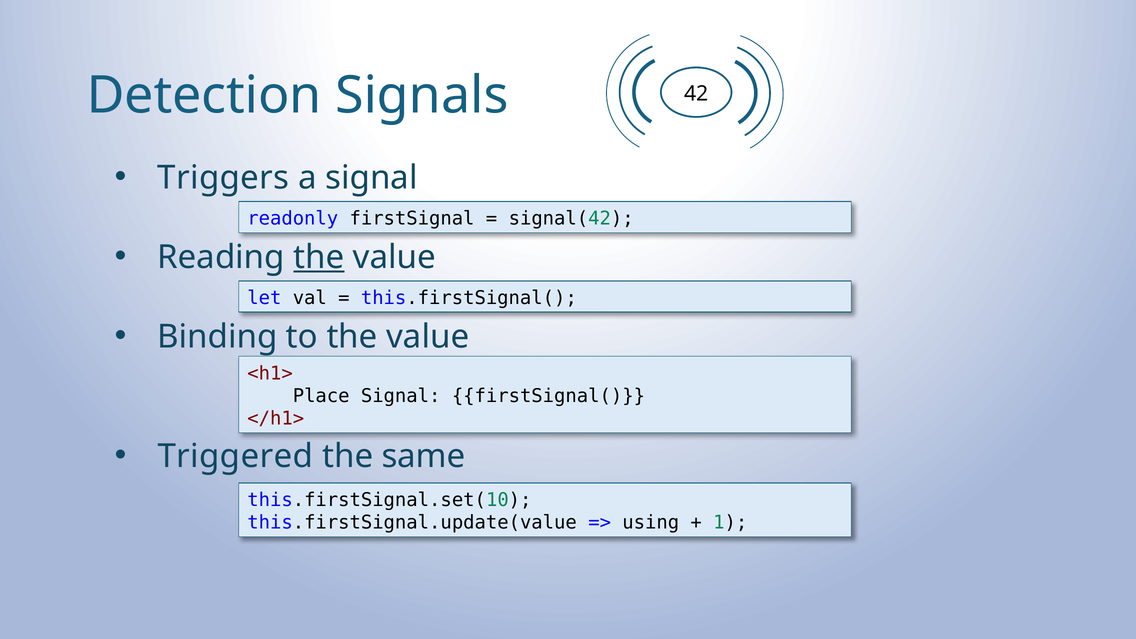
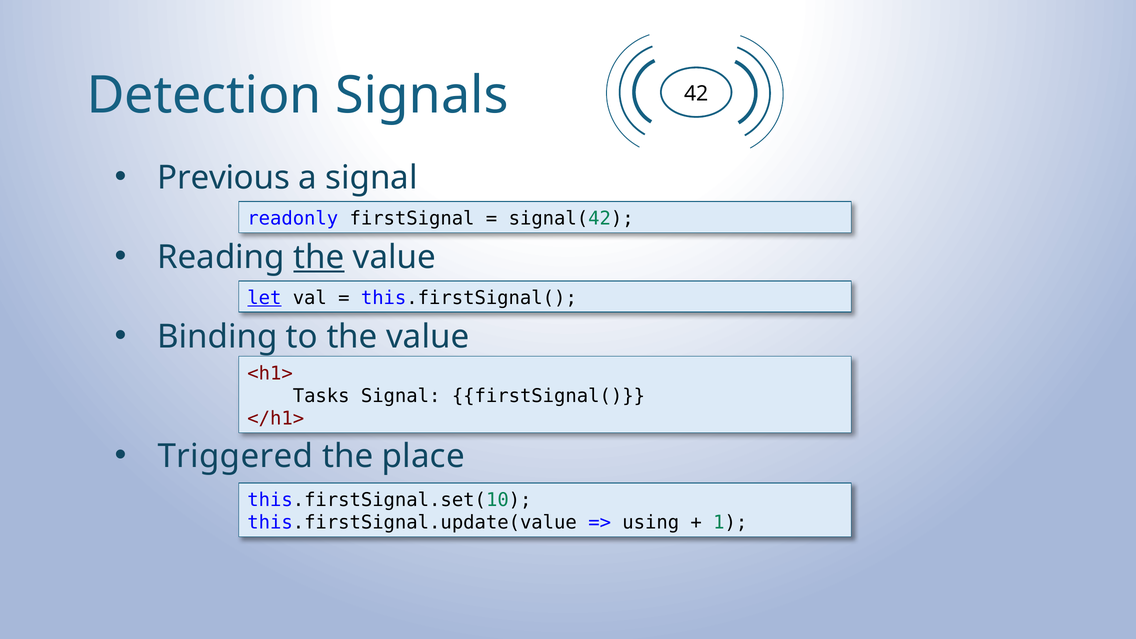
Triggers: Triggers -> Previous (224, 178)
let underline: none -> present (264, 298)
Place: Place -> Tasks (321, 396)
same: same -> place (423, 456)
